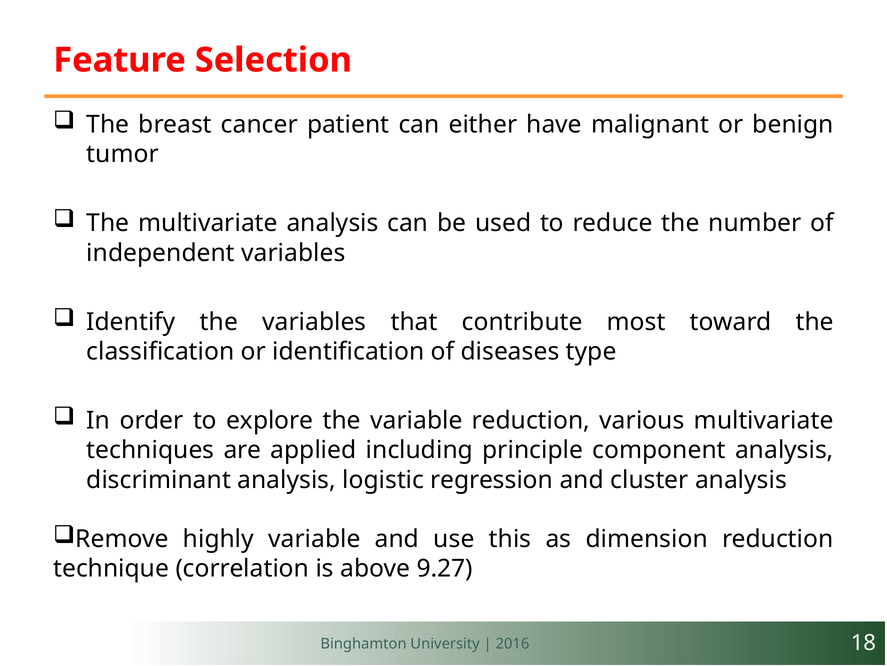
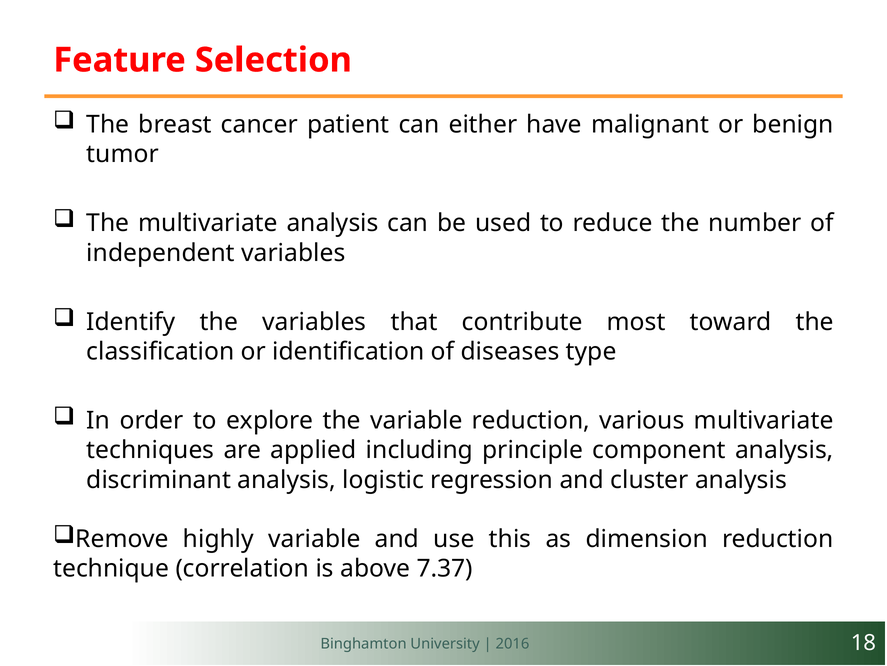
9.27: 9.27 -> 7.37 (445, 568)
